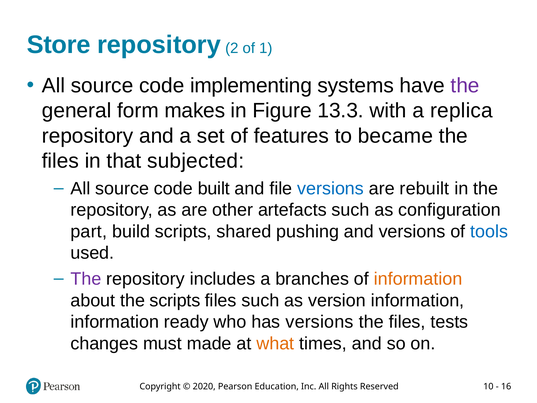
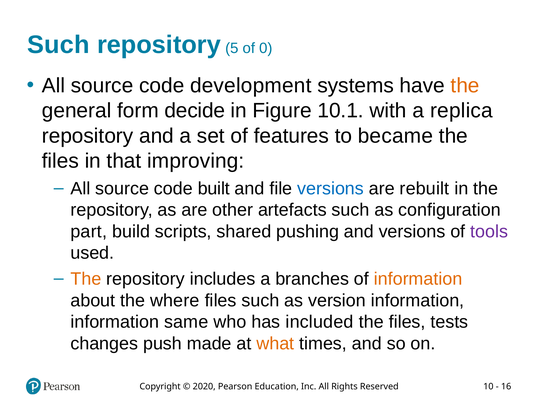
Store: Store -> Such (58, 45)
2: 2 -> 5 (232, 48)
1: 1 -> 0 (266, 48)
implementing: implementing -> development (251, 86)
the colour: purple -> orange (465, 86)
makes: makes -> decide (195, 111)
13.3: 13.3 -> 10.1 (341, 111)
subjected: subjected -> improving (196, 161)
tools colour: blue -> purple (489, 231)
The colour: purple -> orange (86, 279)
the scripts: scripts -> where (175, 300)
ready: ready -> same (186, 322)
has versions: versions -> included (320, 322)
must: must -> push (162, 343)
